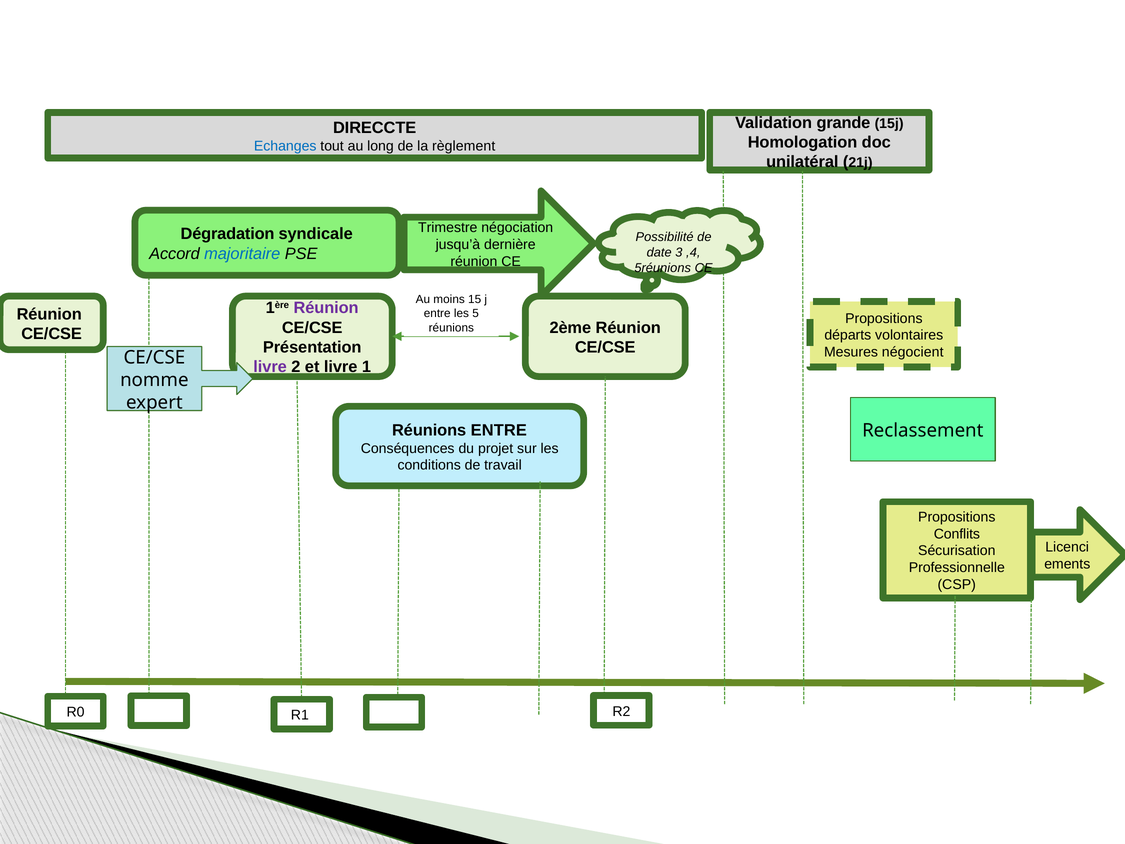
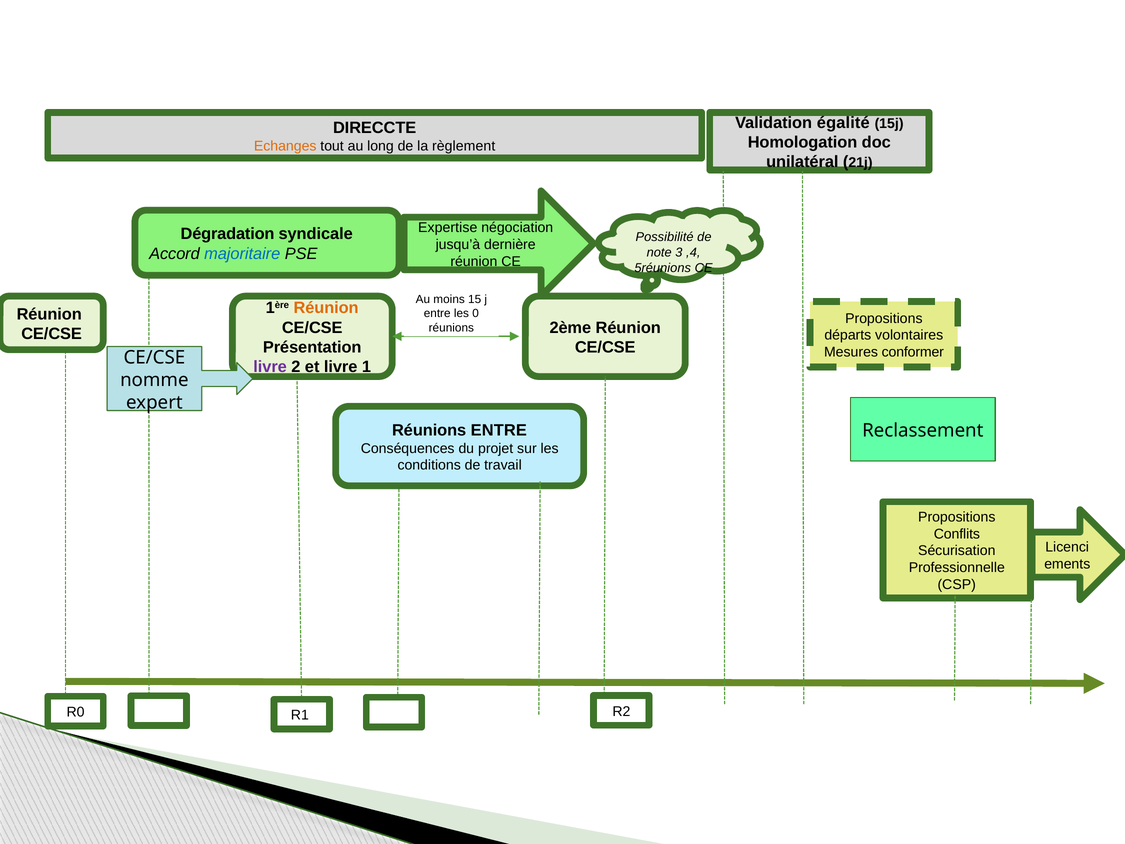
grande: grande -> égalité (843, 123)
Echanges colour: blue -> orange (285, 146)
Trimestre: Trimestre -> Expertise (448, 227)
date: date -> note (659, 253)
Réunion colour: purple -> orange (326, 308)
5: 5 -> 0 (476, 313)
négocient: négocient -> conformer (913, 352)
